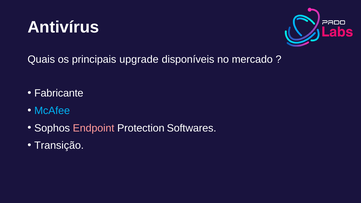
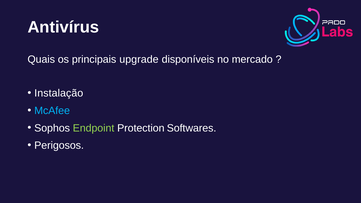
Fabricante: Fabricante -> Instalação (59, 93)
Endpoint colour: pink -> light green (94, 128)
Transição: Transição -> Perigosos (59, 146)
